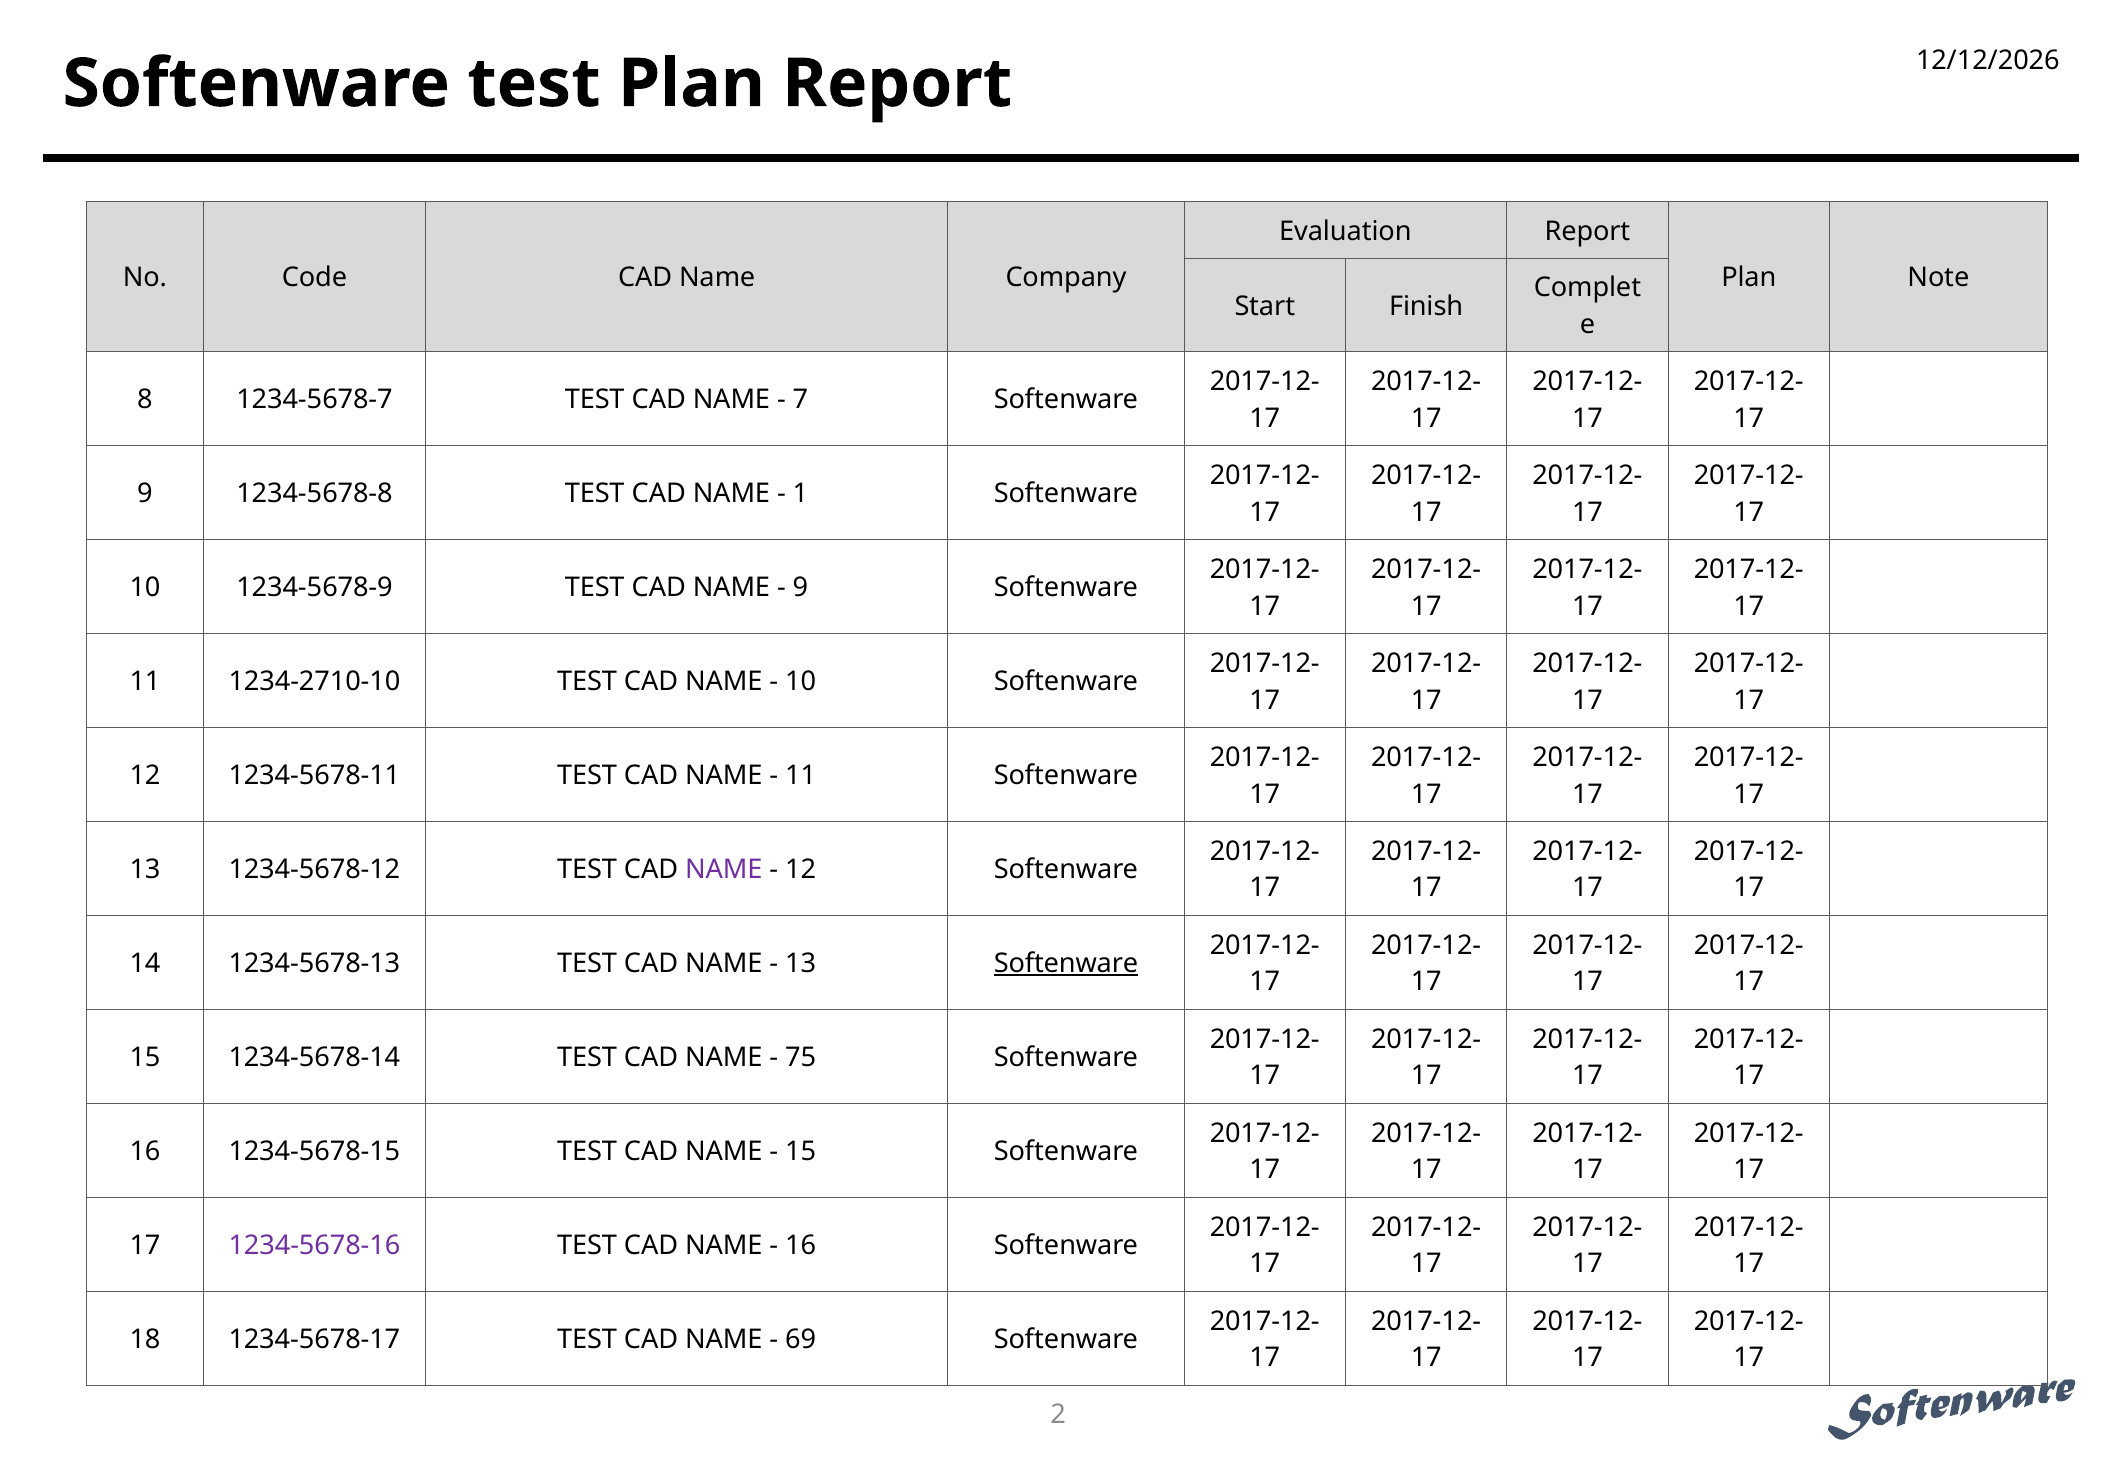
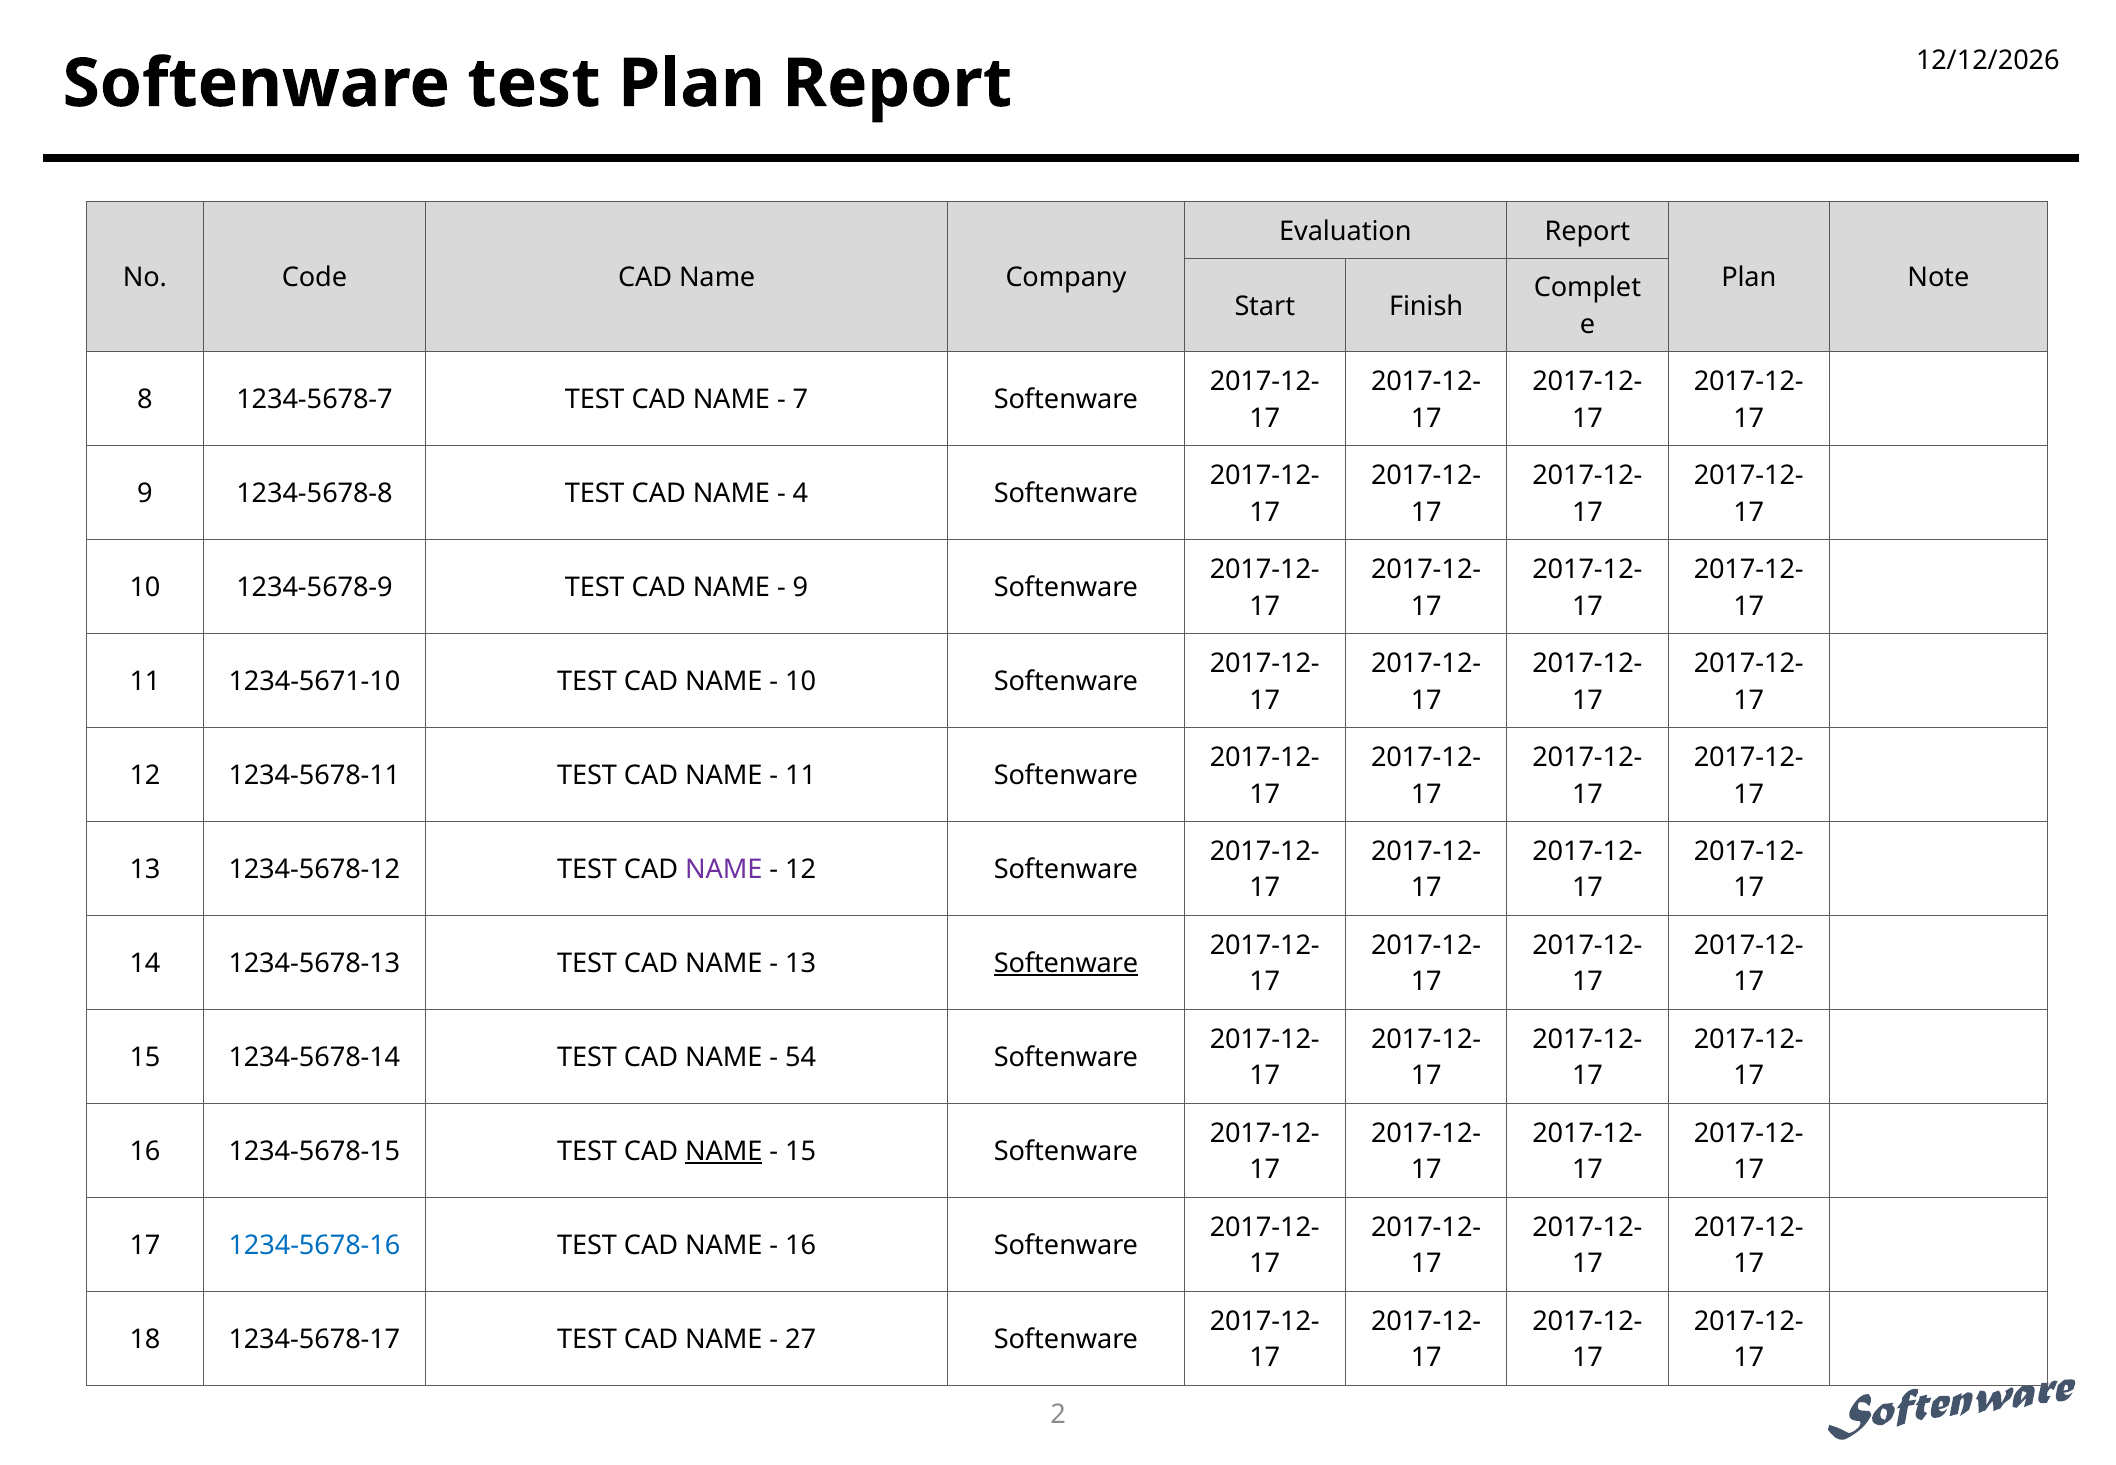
1: 1 -> 4 (800, 494)
1234-2710-10: 1234-2710-10 -> 1234-5671-10 (314, 682)
75: 75 -> 54 (801, 1057)
NAME underline: none -> present (724, 1151)
1234-5678-16 colour: purple -> blue (314, 1245)
69: 69 -> 27 (801, 1339)
